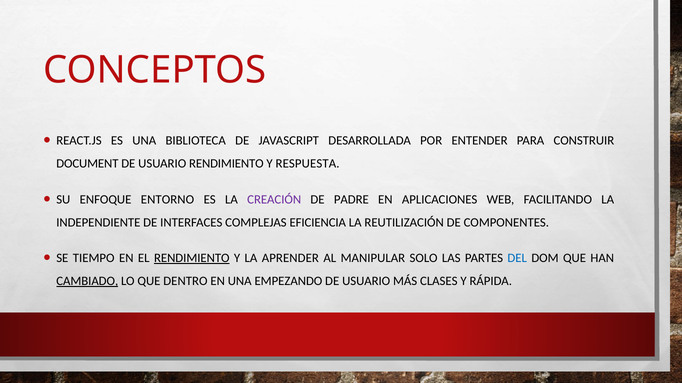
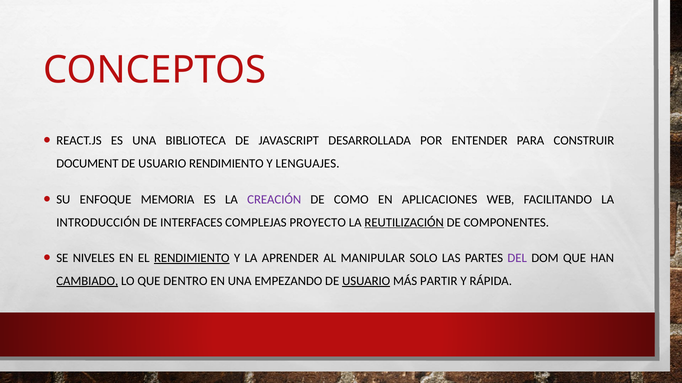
RESPUESTA: RESPUESTA -> LENGUAJES (308, 164)
ENTORNO: ENTORNO -> MEMORIA (168, 200)
PADRE: PADRE -> COMO (351, 200)
INDEPENDIENTE: INDEPENDIENTE -> INTRODUCCIÓN (98, 223)
EFICIENCIA: EFICIENCIA -> PROYECTO (318, 223)
REUTILIZACIÓN underline: none -> present (404, 223)
TIEMPO: TIEMPO -> NIVELES (94, 259)
DEL colour: blue -> purple (517, 259)
USUARIO underline: none -> present (366, 282)
CLASES: CLASES -> PARTIR (439, 282)
